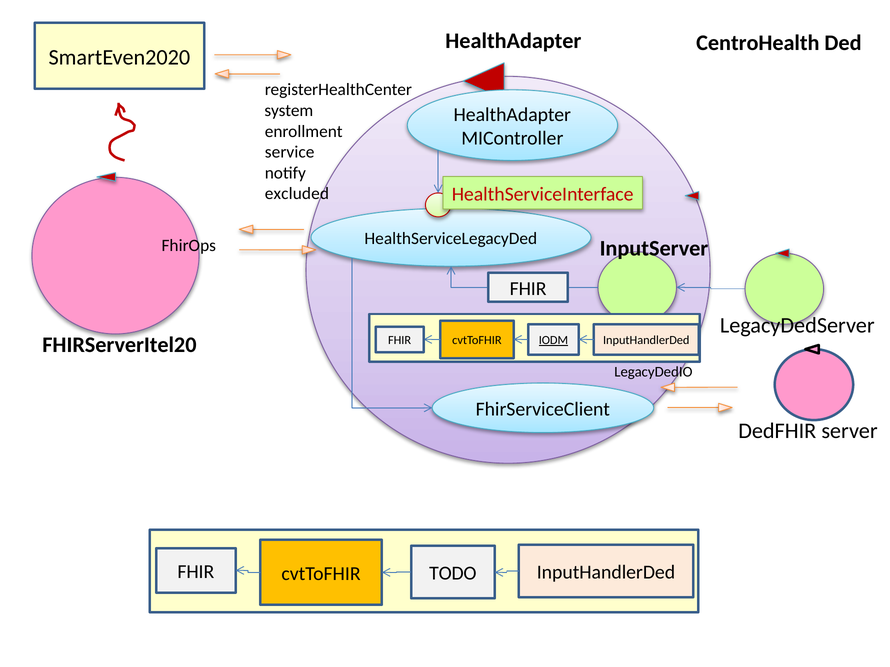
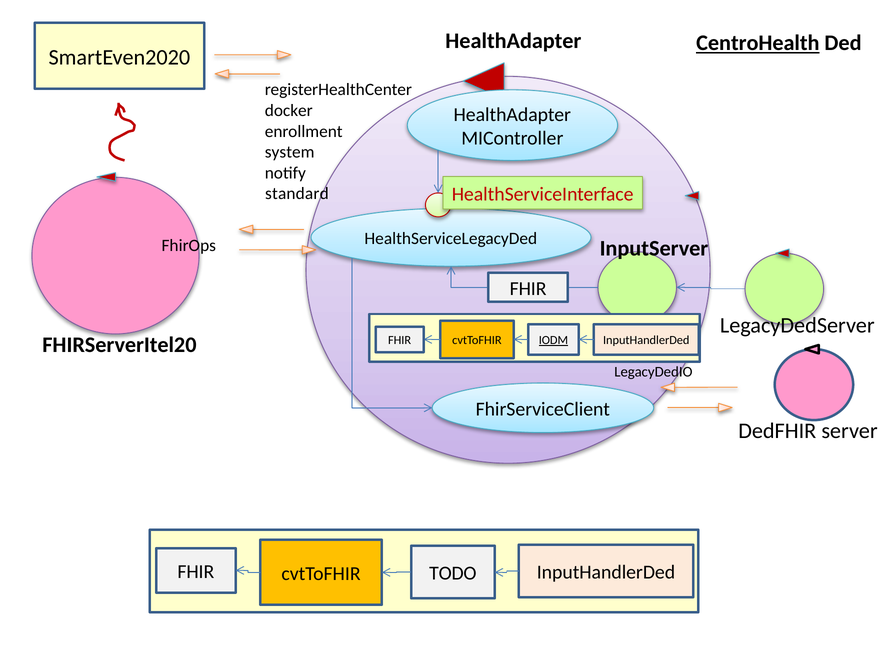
CentroHealth underline: none -> present (758, 43)
system: system -> docker (289, 111)
service: service -> system (290, 152)
excluded: excluded -> standard (297, 194)
